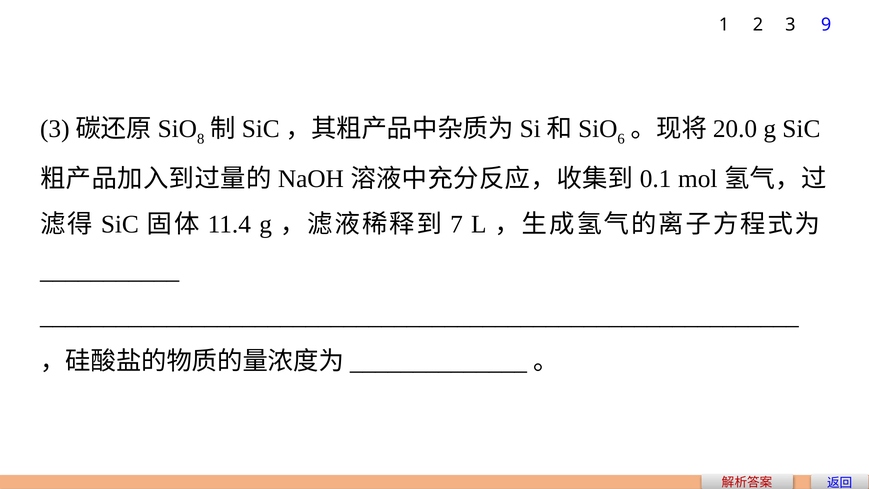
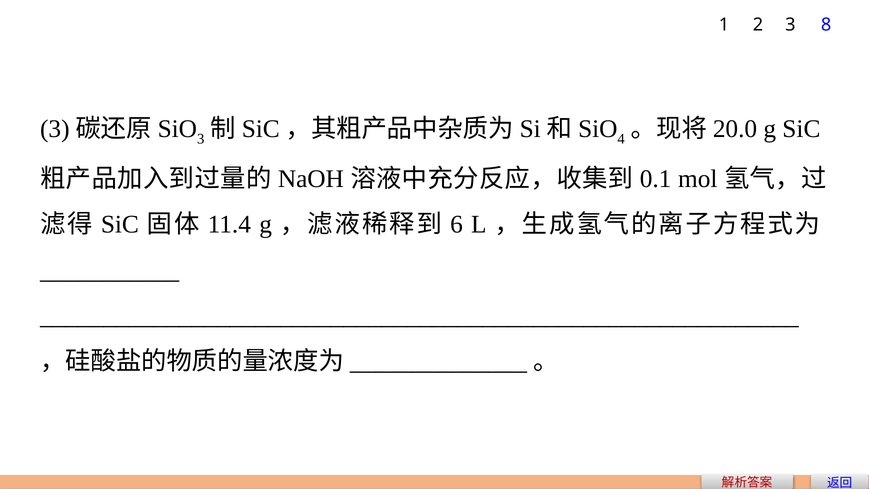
9: 9 -> 8 (826, 25)
8: 8 -> 3 (201, 139)
6: 6 -> 4 (621, 139)
7: 7 -> 6 (456, 225)
